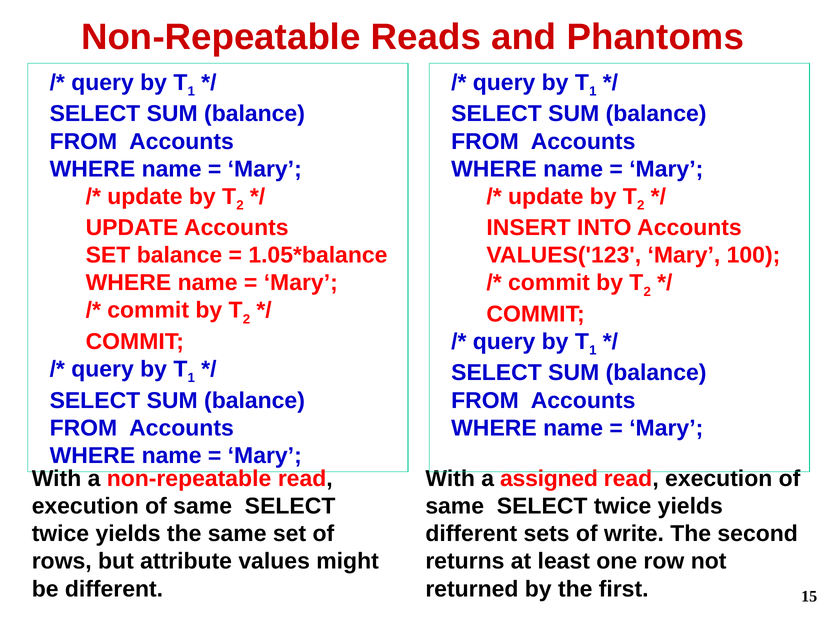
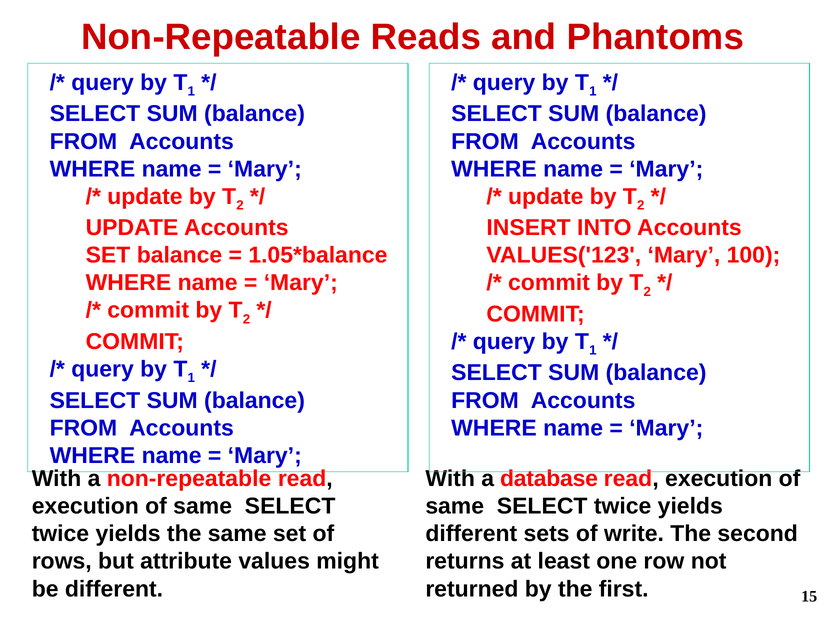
assigned: assigned -> database (549, 479)
